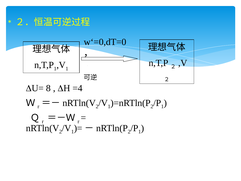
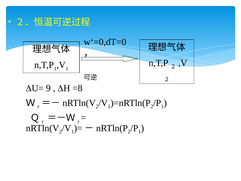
8: 8 -> 9 (48, 88)
=4: =4 -> =8 (77, 88)
